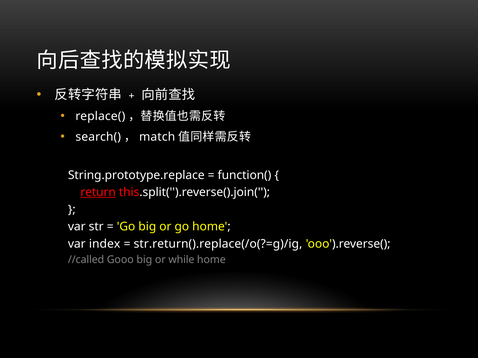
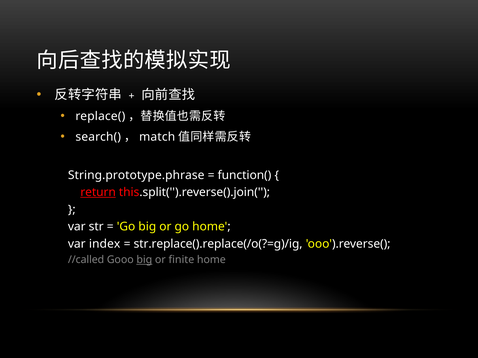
String.prototype.replace: String.prototype.replace -> String.prototype.phrase (136, 175)
str.return().replace(/o(?=g)/ig: str.return().replace(/o(?=g)/ig -> str.replace().replace(/o(?=g)/ig (218, 244)
big underline: none -> present (144, 260)
while: while -> finite (181, 260)
